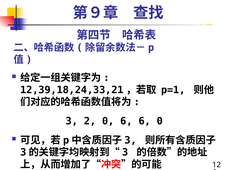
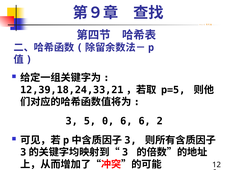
p=1: p=1 -> p=5 (173, 90)
2: 2 -> 5 (90, 121)
6 0: 0 -> 2 (160, 121)
